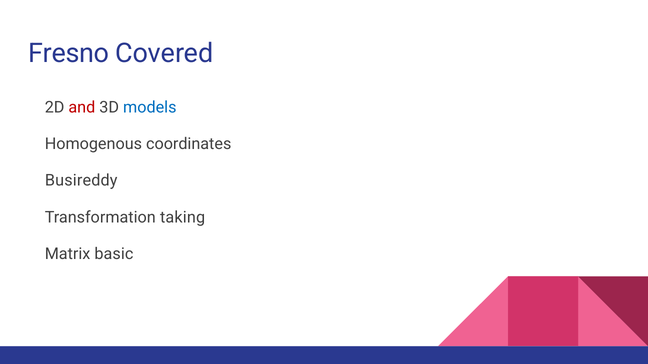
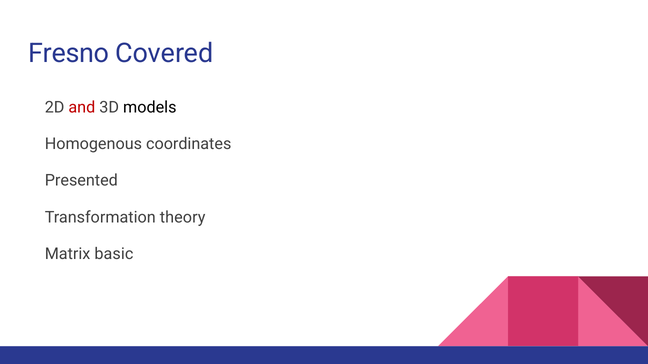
models colour: blue -> black (150, 107)
Busireddy: Busireddy -> Presented (81, 181)
taking: taking -> theory (183, 218)
